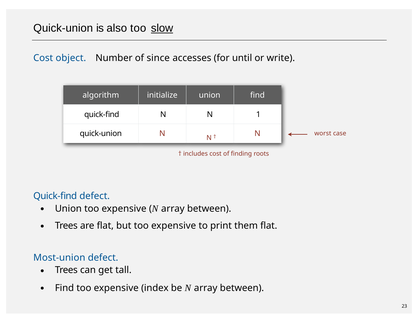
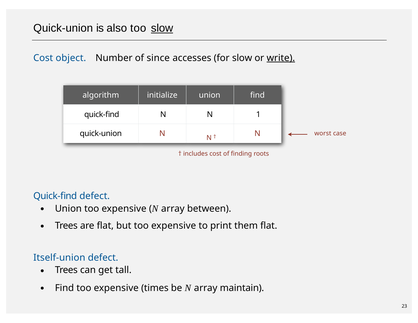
for until: until -> slow (242, 58)
write underline: none -> present (281, 58)
Most-union: Most-union -> Itself-union (59, 258)
index: index -> times (155, 288)
be N array between: between -> maintain (242, 288)
